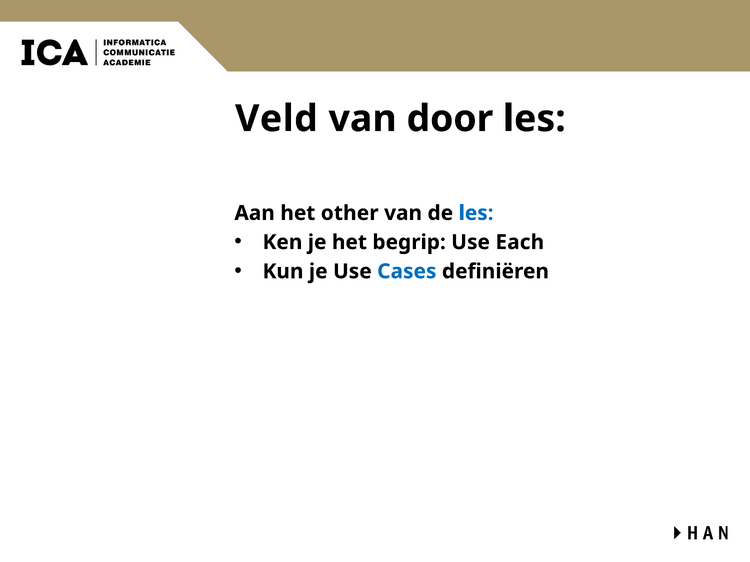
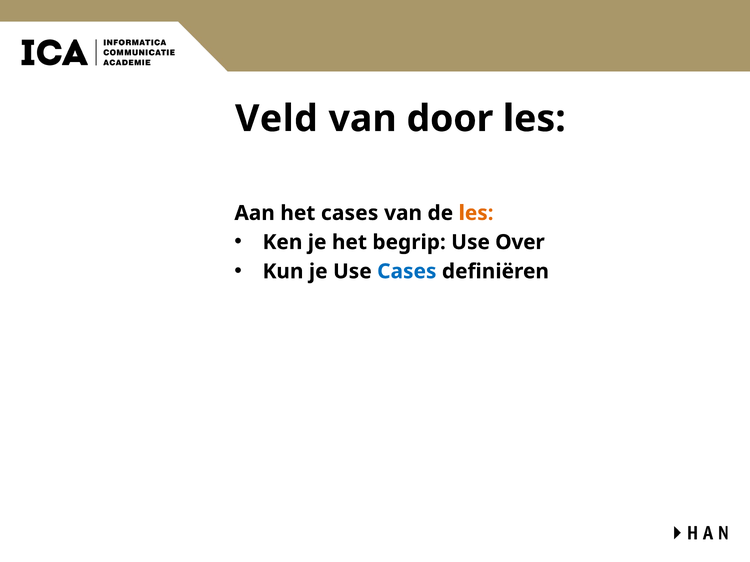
het other: other -> cases (350, 213)
les colour: blue -> orange (476, 213)
Each: Each -> Over (520, 242)
